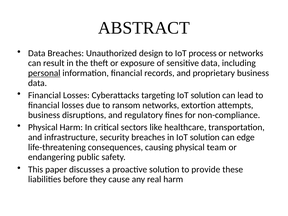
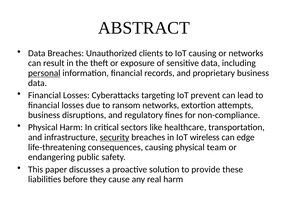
design: design -> clients (151, 53)
IoT process: process -> causing (203, 53)
targeting IoT solution: solution -> prevent (205, 95)
security underline: none -> present (115, 137)
in IoT solution: solution -> wireless (205, 137)
